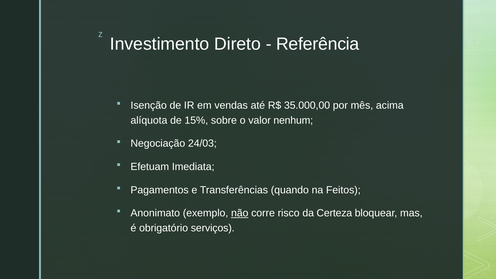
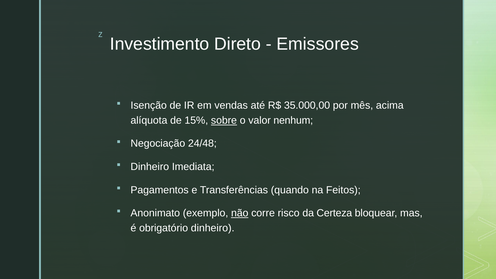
Referência: Referência -> Emissores (318, 44)
sobre underline: none -> present (224, 120)
24/03: 24/03 -> 24/48 (202, 144)
Efetuam: Efetuam -> Dinheiro (150, 167)
obrigatório serviços: serviços -> dinheiro (213, 228)
